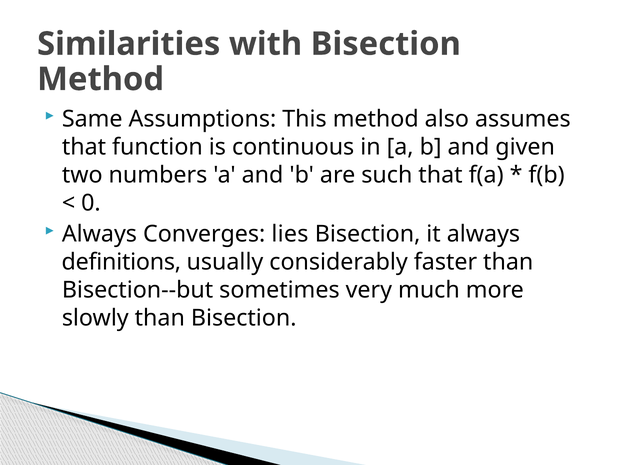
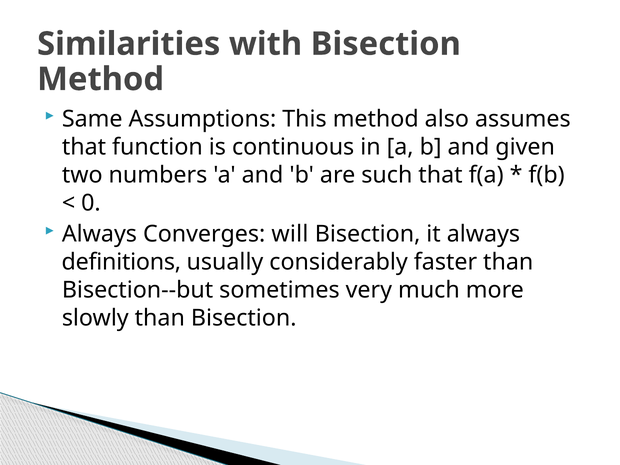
lies: lies -> will (290, 234)
